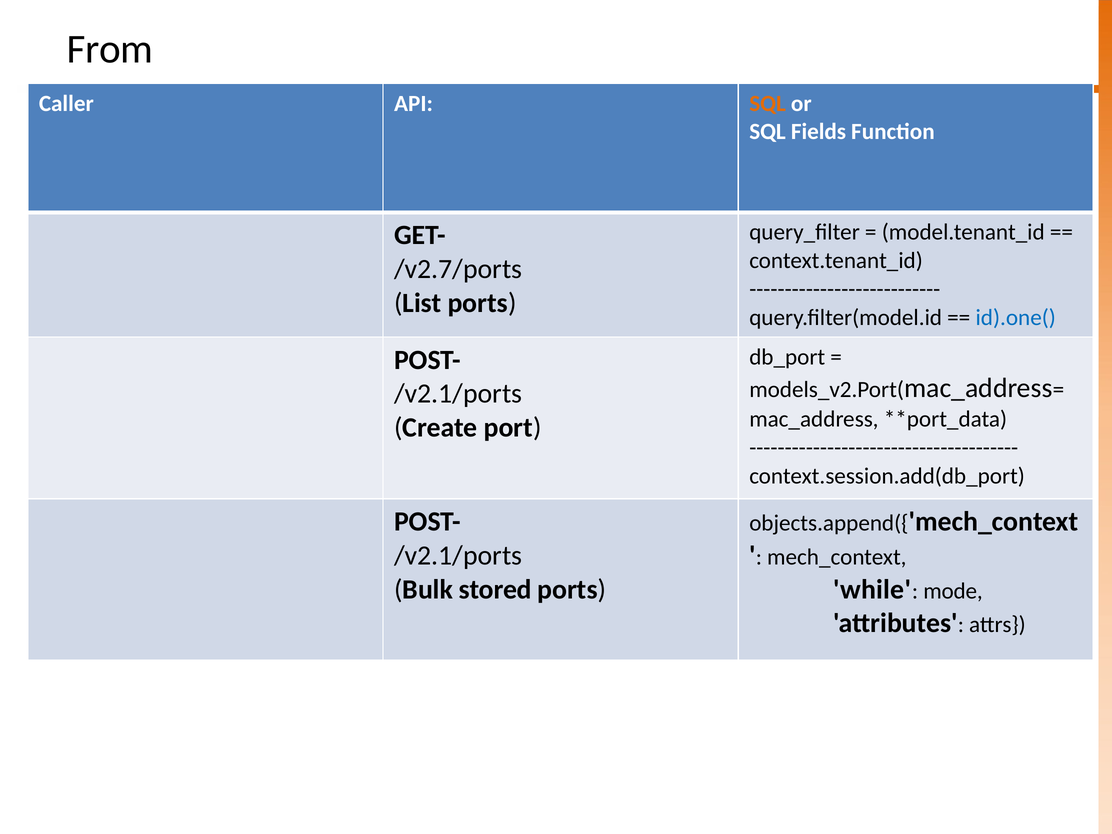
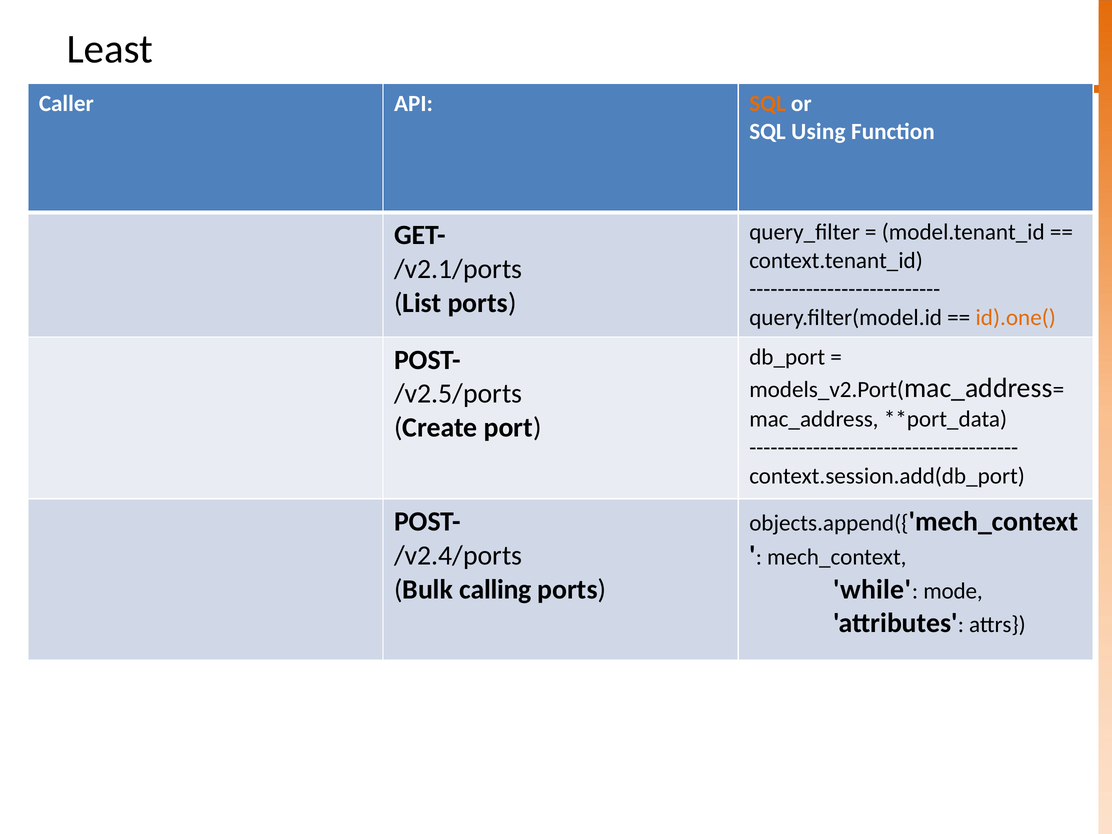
From: From -> Least (110, 49)
Fields: Fields -> Using (818, 132)
/v2.7/ports: /v2.7/ports -> /v2.1/ports (458, 269)
id).one( colour: blue -> orange (1016, 317)
/v2.1/ports: /v2.1/ports -> /v2.5/ports (458, 394)
/v2.1/ports: /v2.1/ports -> /v2.4/ports (458, 555)
stored: stored -> calling (495, 589)
